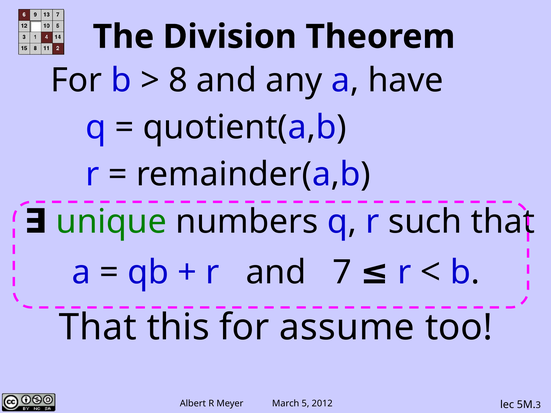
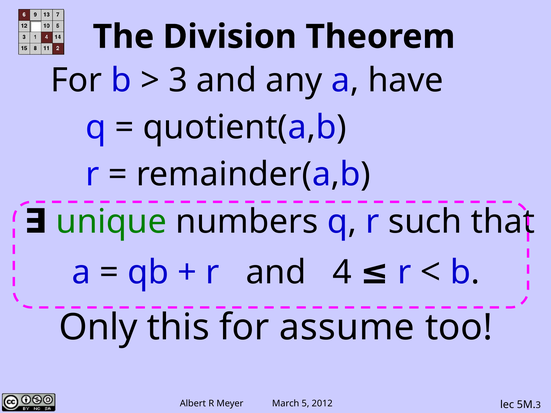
8: 8 -> 3 (178, 80)
7: 7 -> 4 (342, 273)
That: That -> Only (98, 328)
